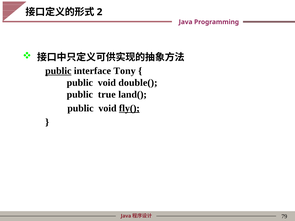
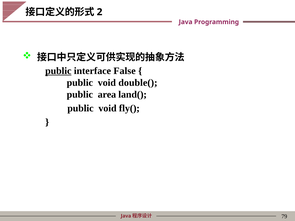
Tony: Tony -> False (125, 71)
true: true -> area (107, 95)
fly( underline: present -> none (129, 108)
